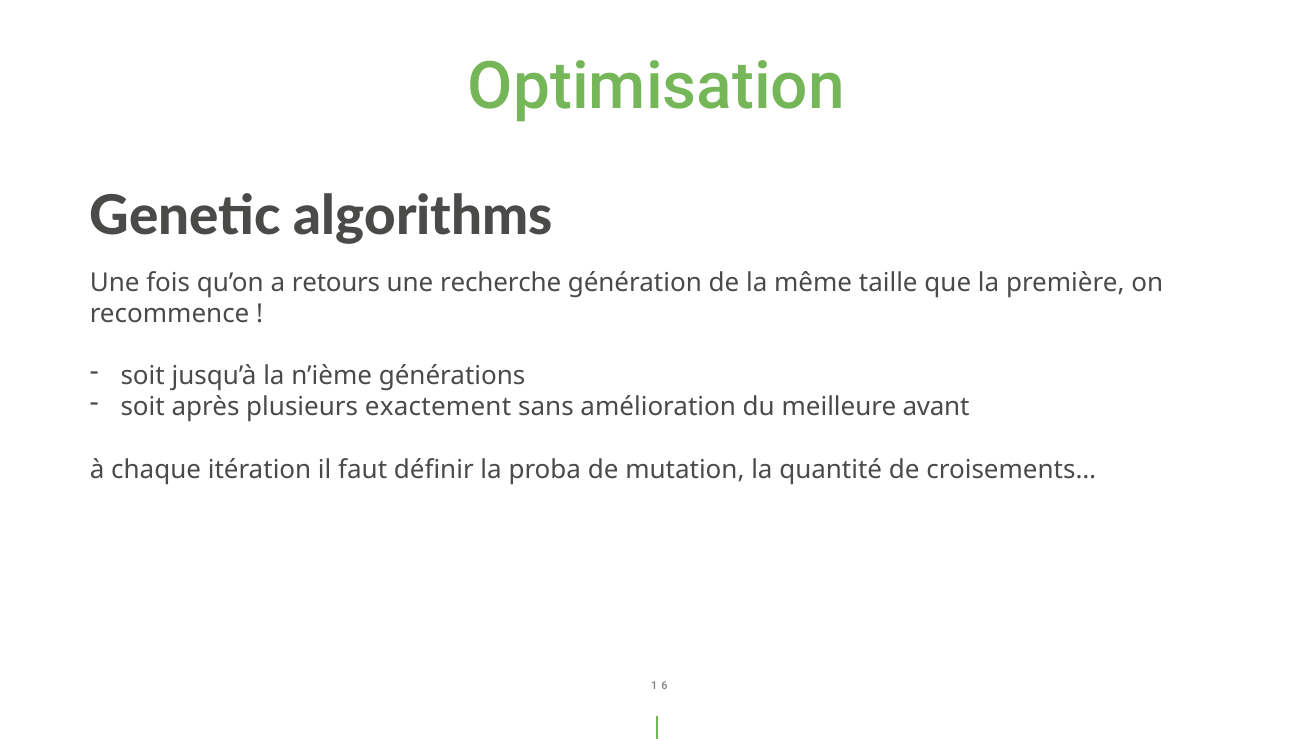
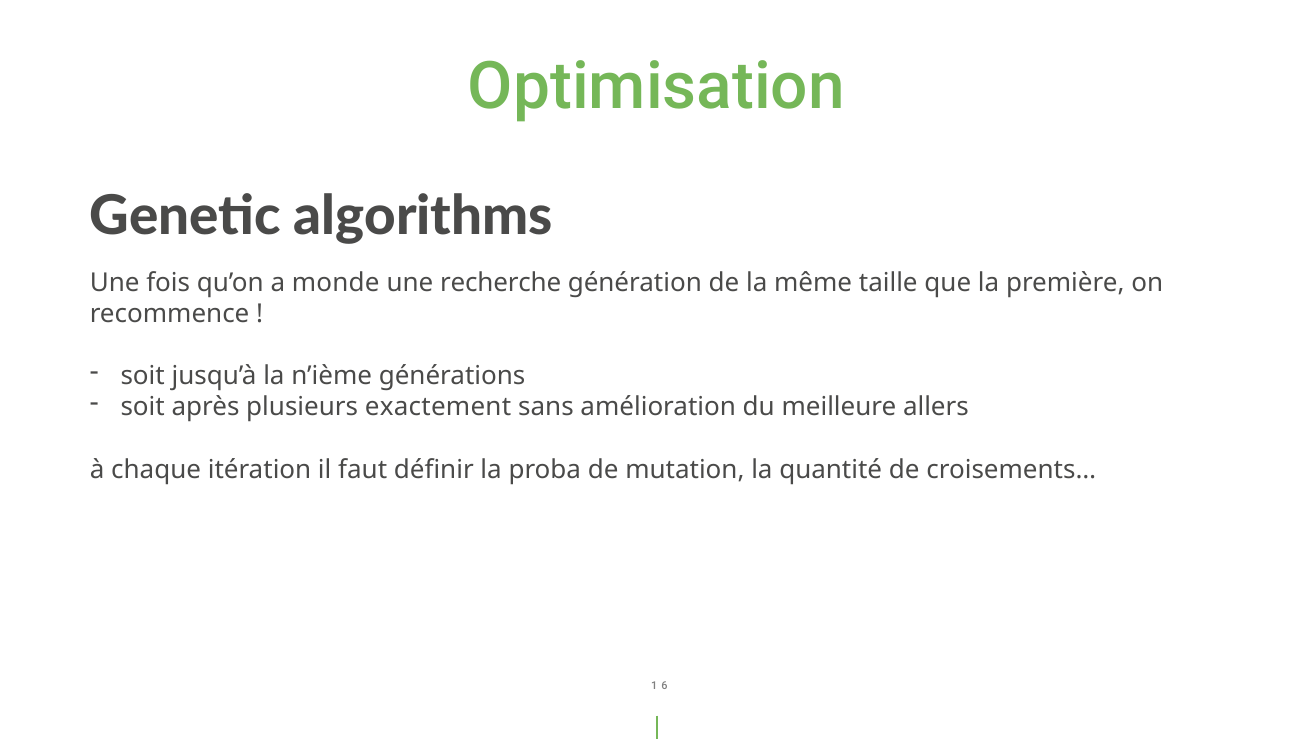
retours: retours -> monde (336, 283)
avant: avant -> allers (936, 407)
